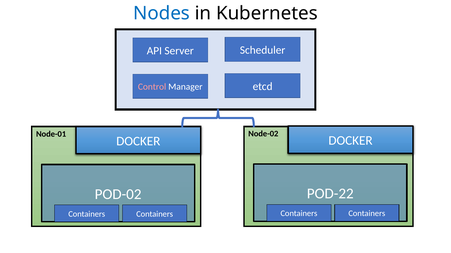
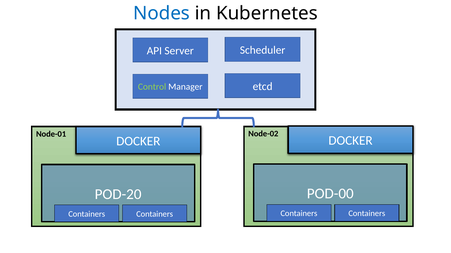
Control colour: pink -> light green (152, 87)
POD-22: POD-22 -> POD-00 (330, 194)
POD-02: POD-02 -> POD-20 (118, 195)
